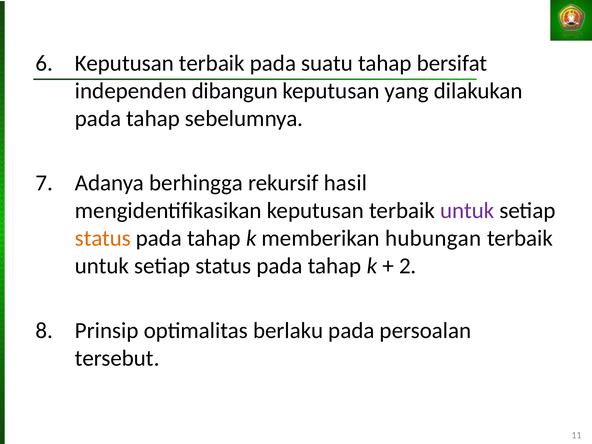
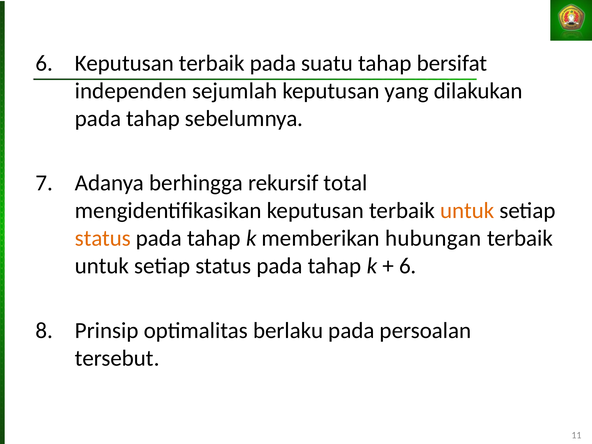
dibangun: dibangun -> sejumlah (235, 91)
hasil: hasil -> total (346, 183)
untuk colour: purple -> orange (467, 211)
2: 2 -> 6 (408, 266)
